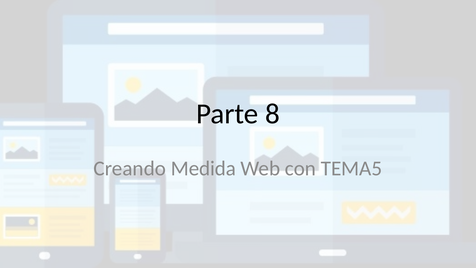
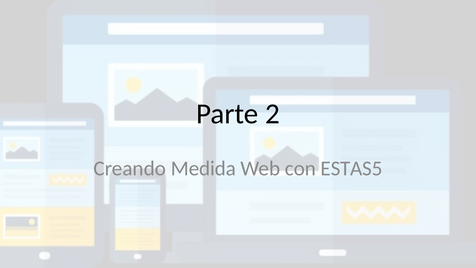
8: 8 -> 2 (272, 114)
TEMA5: TEMA5 -> ESTAS5 (352, 168)
